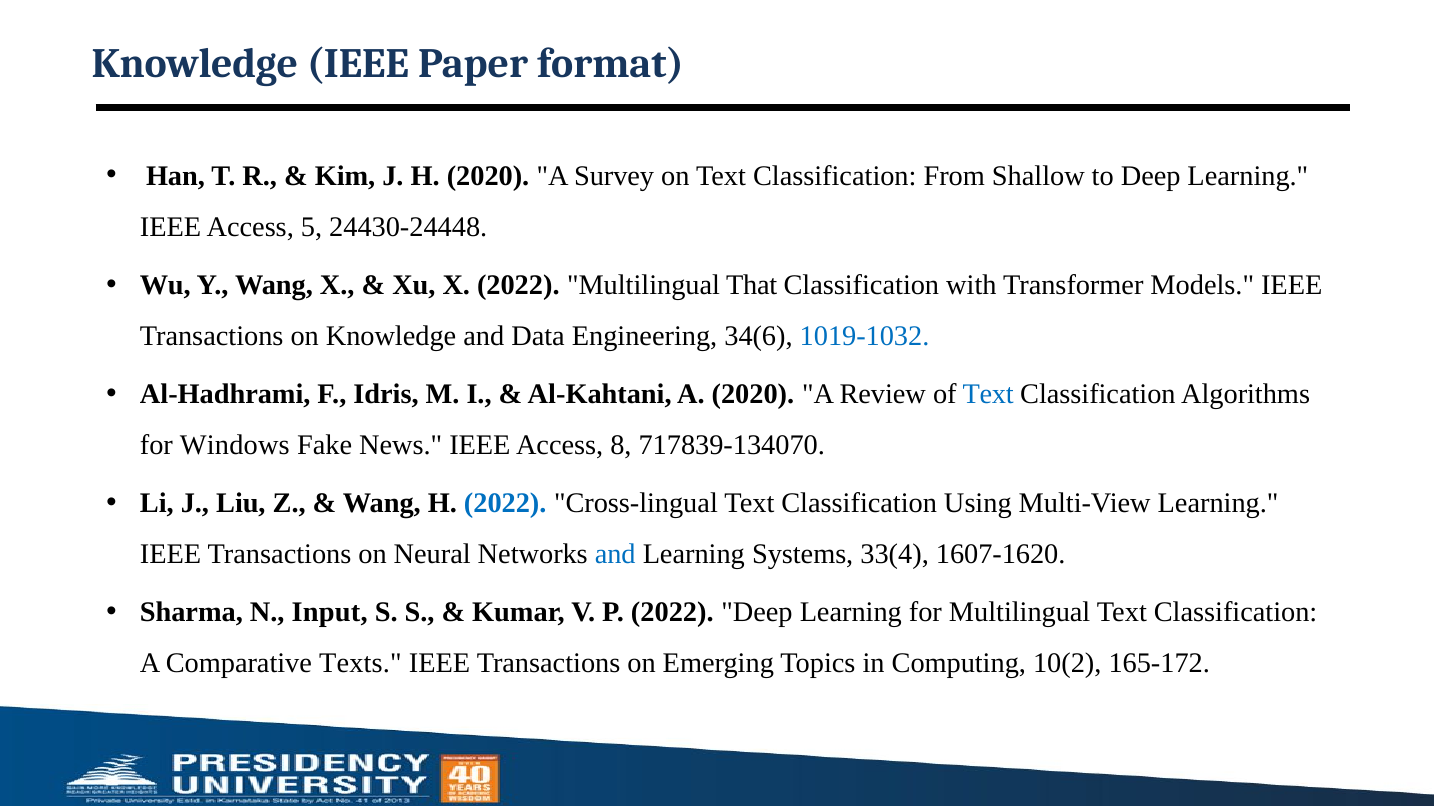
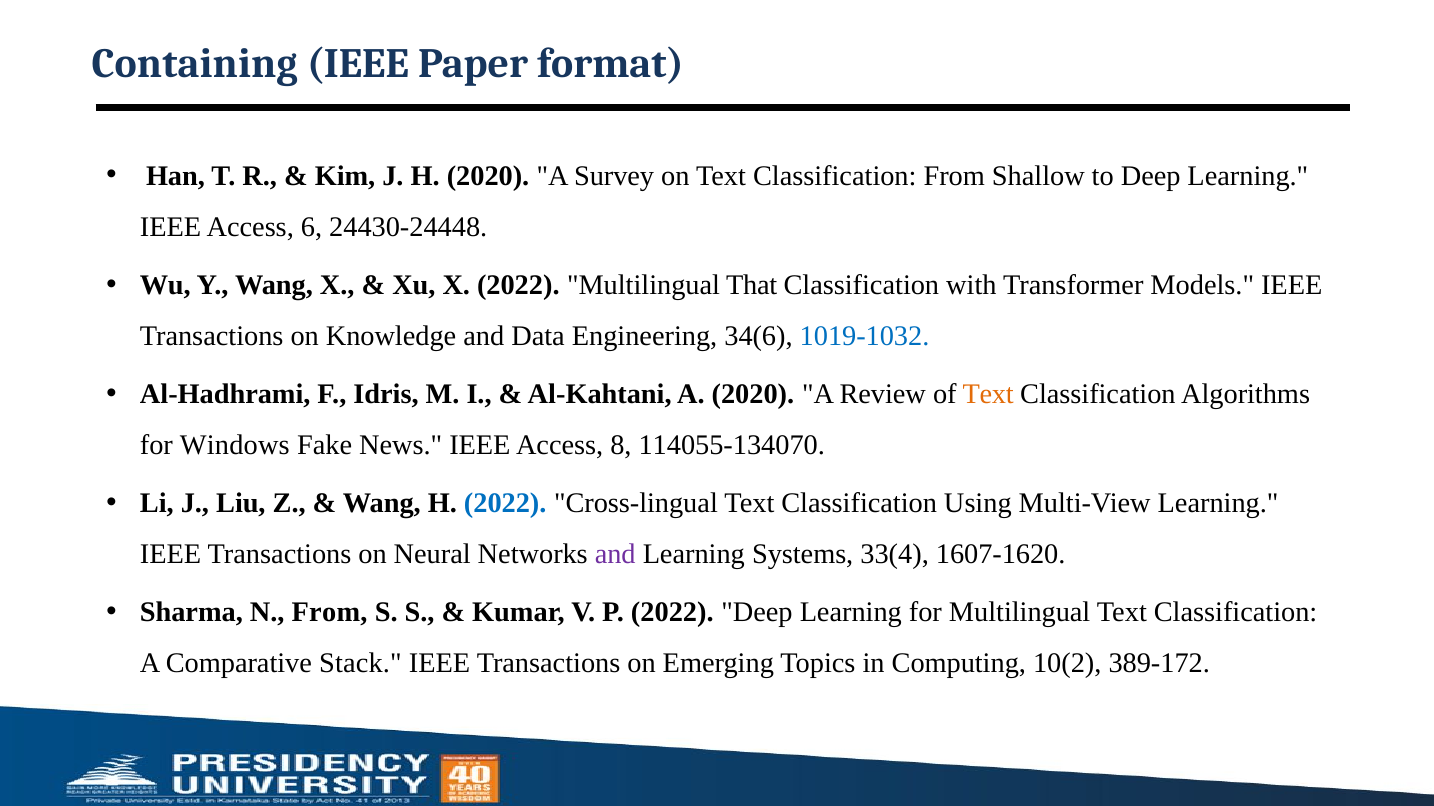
Knowledge: Knowledge -> Containing (195, 64)
5: 5 -> 6 (312, 227)
Text colour: blue -> orange (988, 394)
717839-134070: 717839-134070 -> 114055-134070 (732, 445)
and colour: blue -> purple (615, 555)
N Input: Input -> From (330, 613)
Texts: Texts -> Stack (360, 664)
165-172: 165-172 -> 389-172 (1159, 664)
